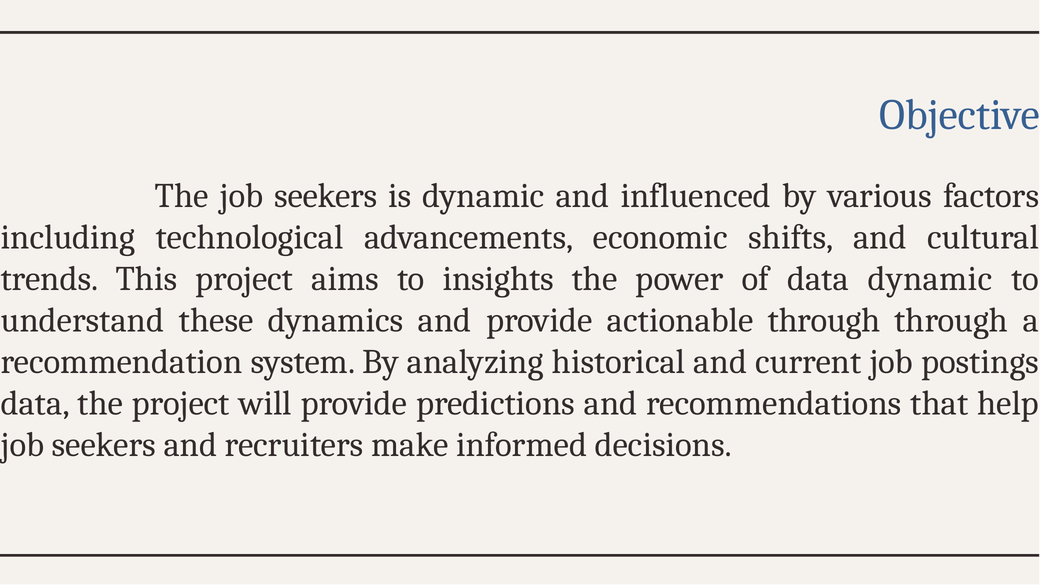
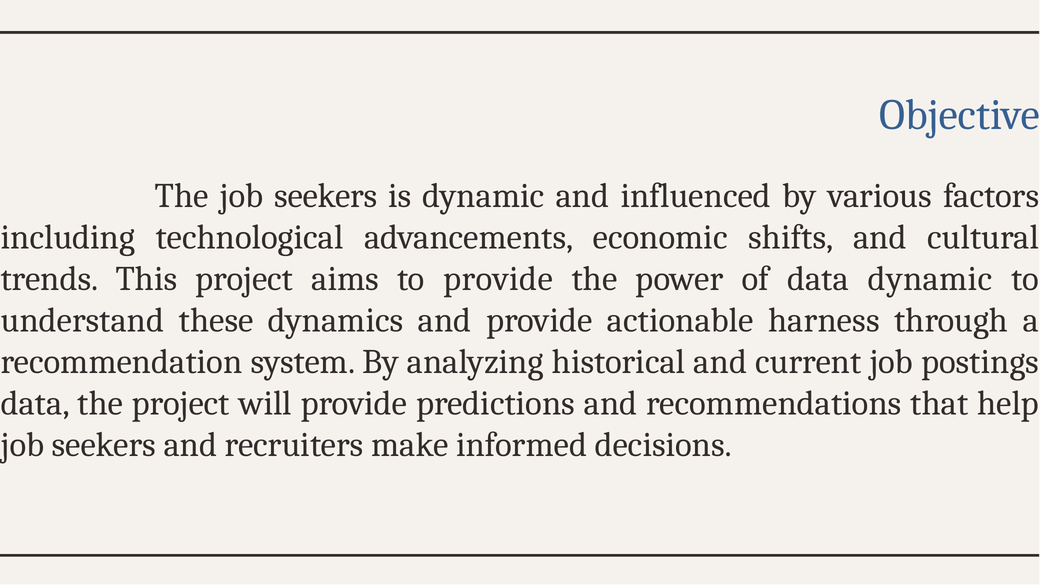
to insights: insights -> provide (498, 279)
actionable through: through -> harness (824, 320)
